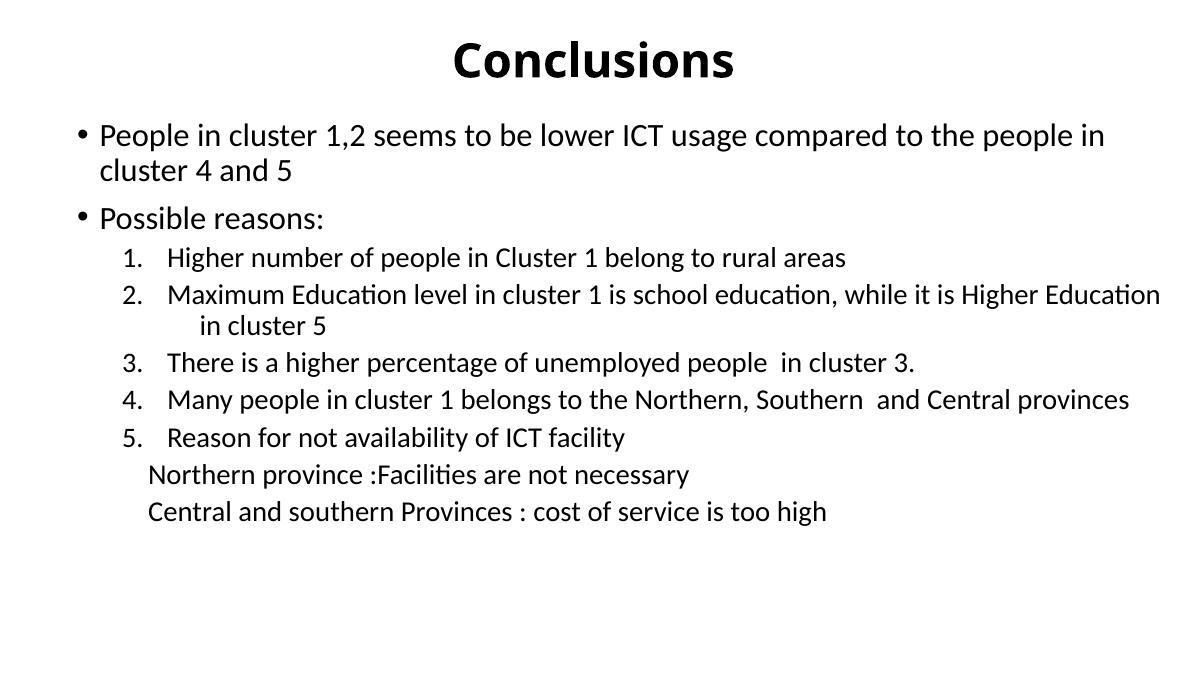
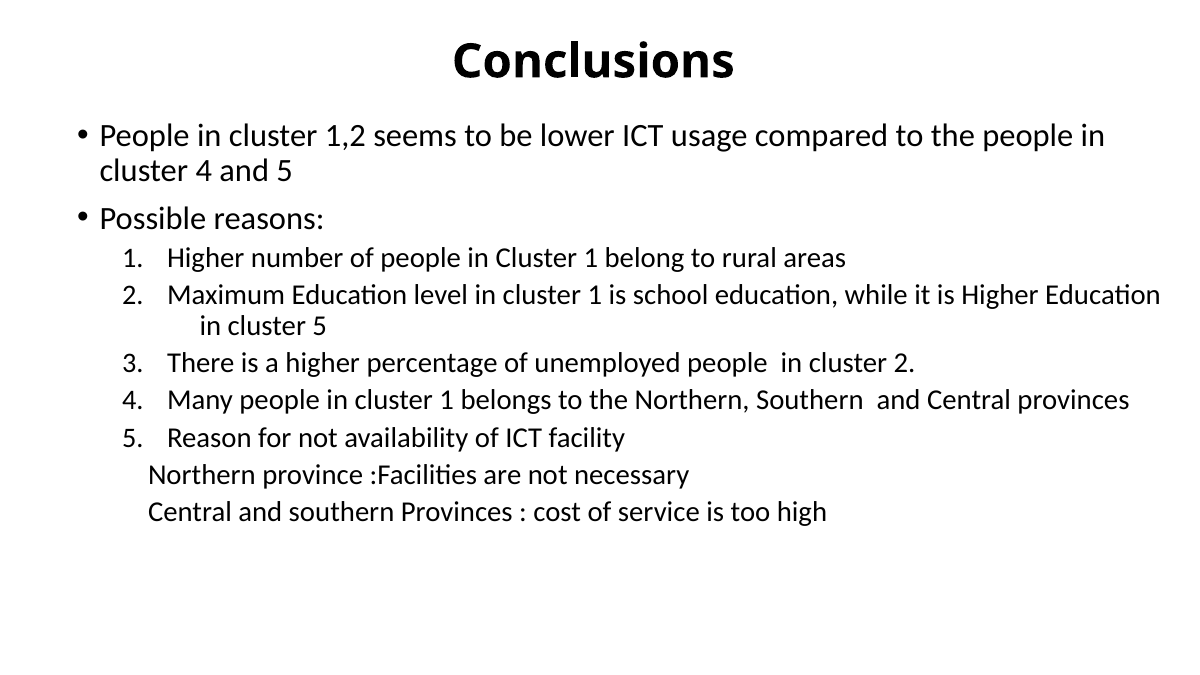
cluster 3: 3 -> 2 (905, 363)
